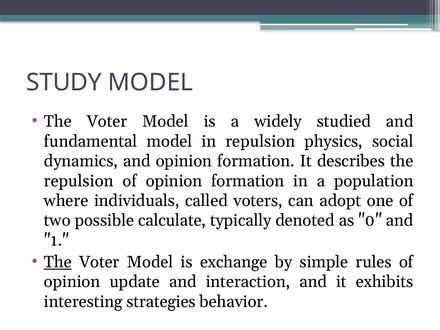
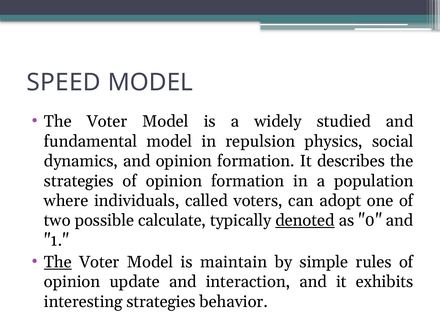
STUDY: STUDY -> SPEED (64, 82)
repulsion: repulsion -> strategies (79, 181)
denoted underline: none -> present (305, 221)
exchange: exchange -> maintain (234, 262)
